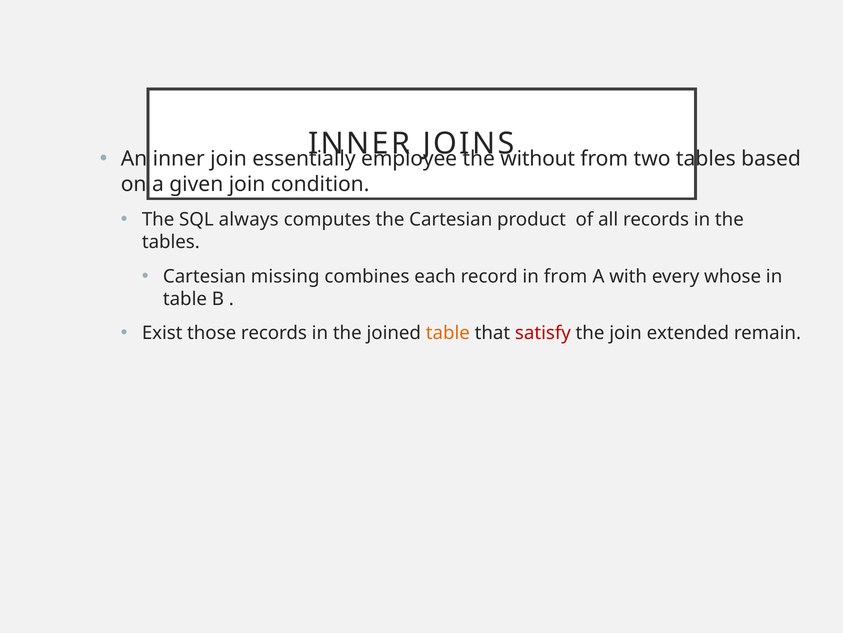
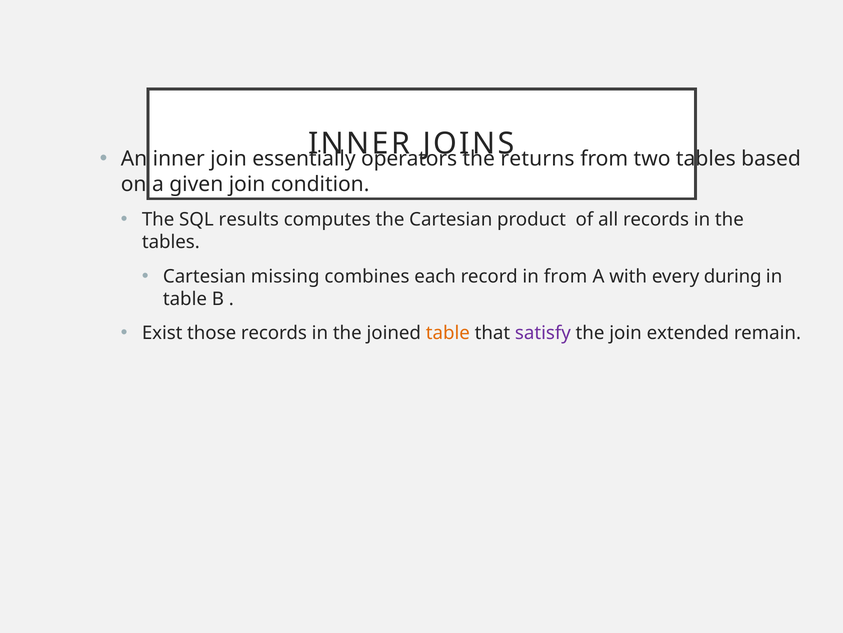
employee: employee -> operators (409, 159)
without: without -> returns (538, 159)
always: always -> results (249, 220)
whose: whose -> during (733, 276)
satisfy colour: red -> purple (543, 333)
